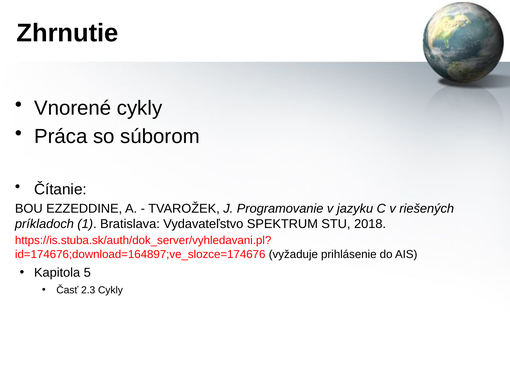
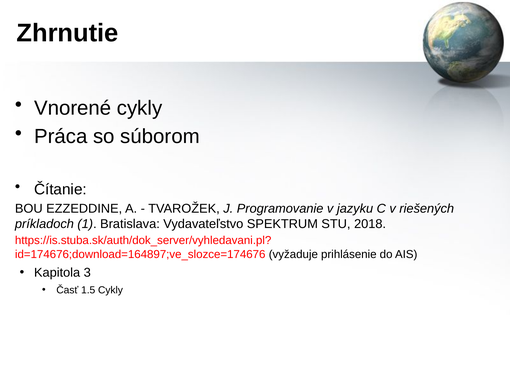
5: 5 -> 3 (87, 273)
2.3: 2.3 -> 1.5 (88, 290)
